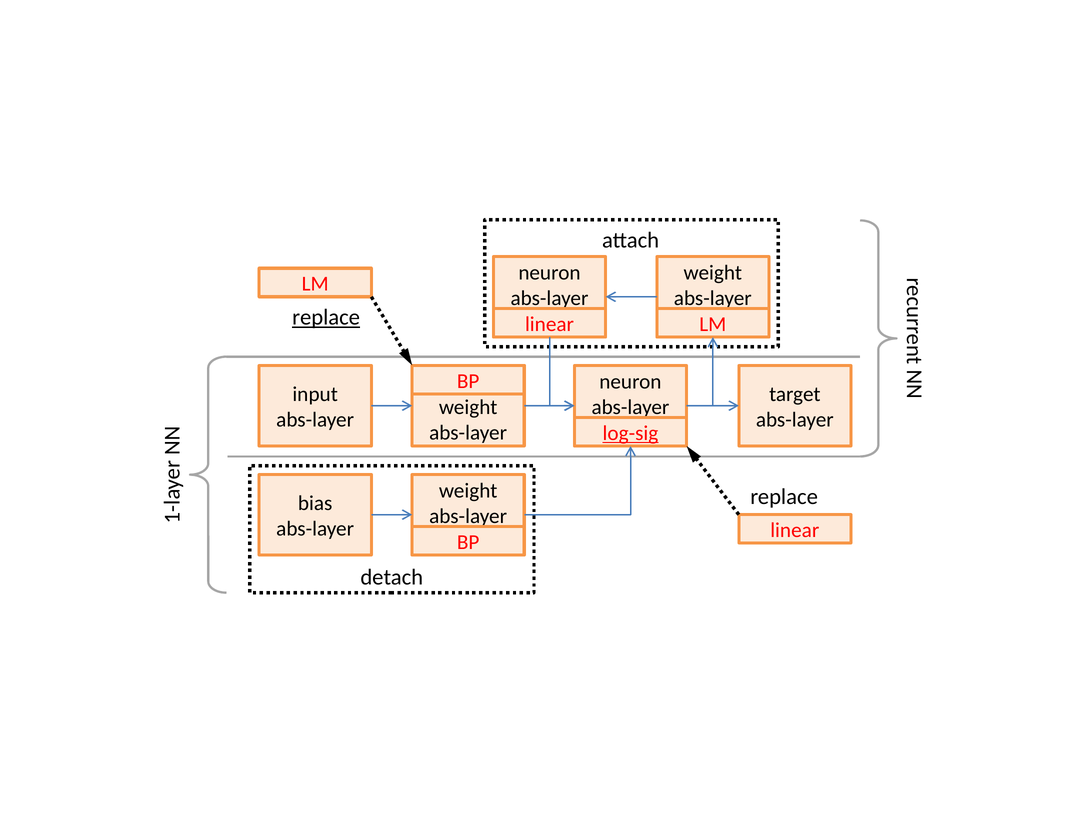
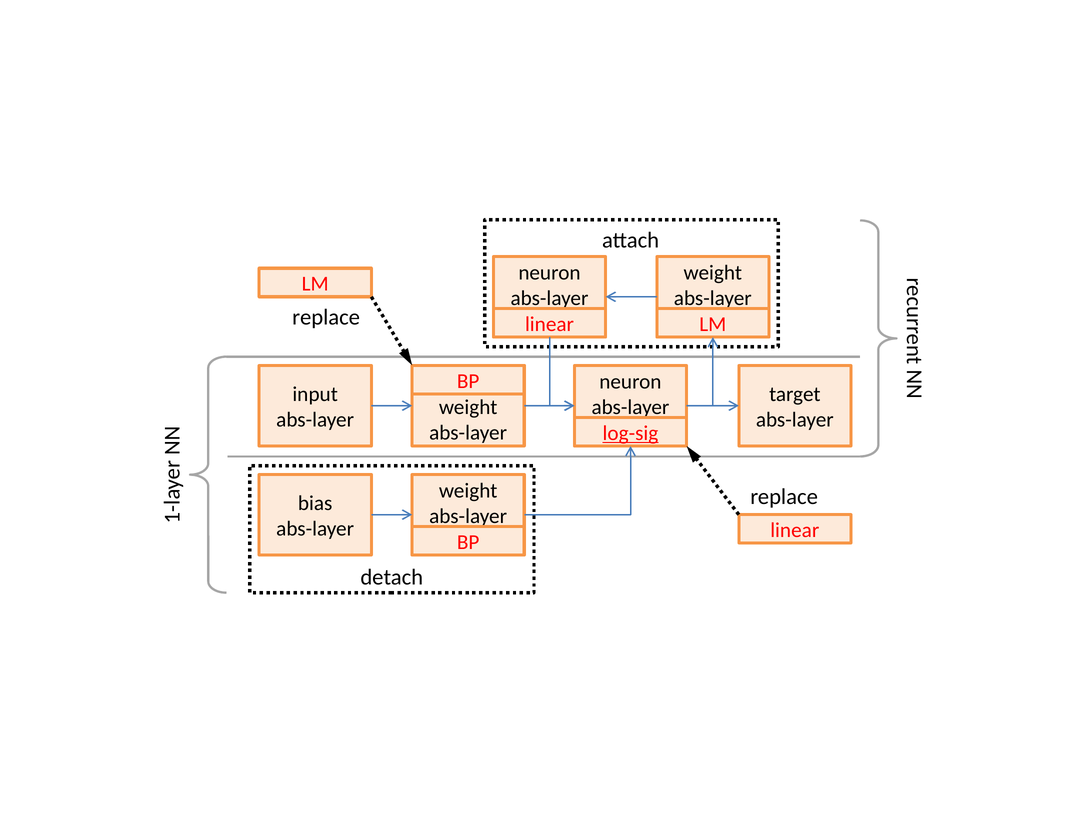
replace underline: present -> none (326, 318)
